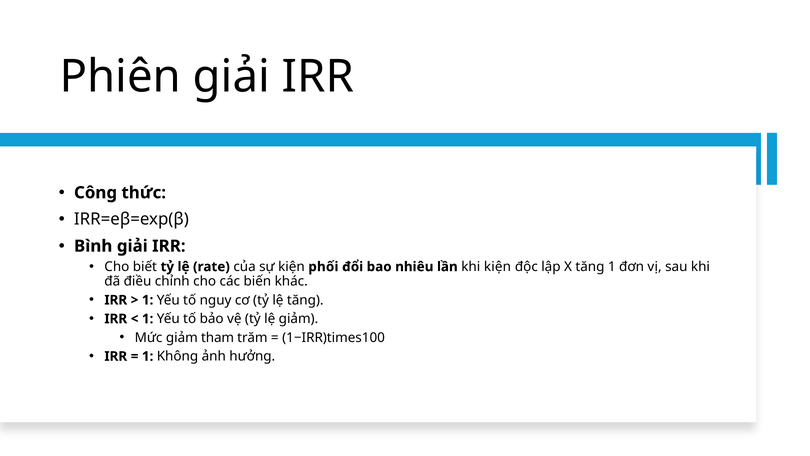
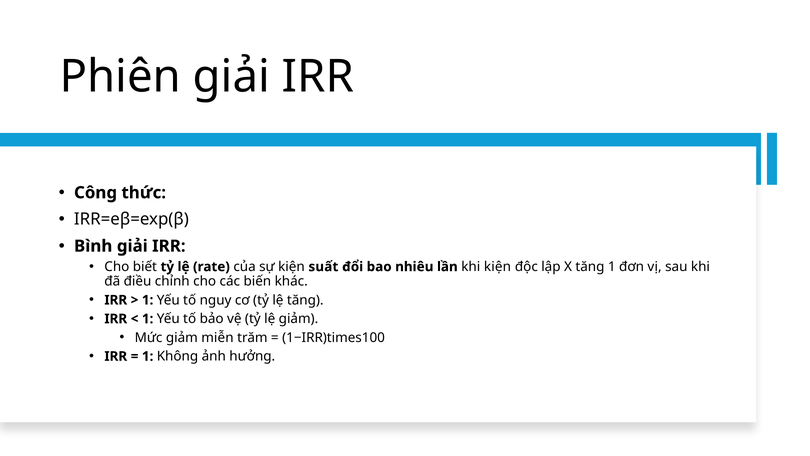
phối: phối -> suất (323, 267)
tham: tham -> miễn (217, 337)
